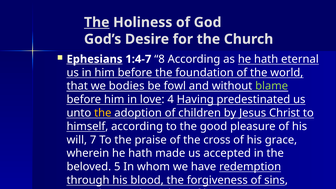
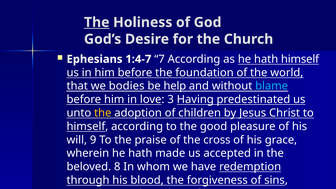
Ephesians underline: present -> none (95, 59)
8: 8 -> 7 (160, 59)
hath eternal: eternal -> himself (300, 59)
fowl: fowl -> help (175, 86)
blame colour: light green -> light blue (272, 86)
4: 4 -> 3 (171, 99)
7: 7 -> 9 (93, 140)
5: 5 -> 8 (117, 167)
